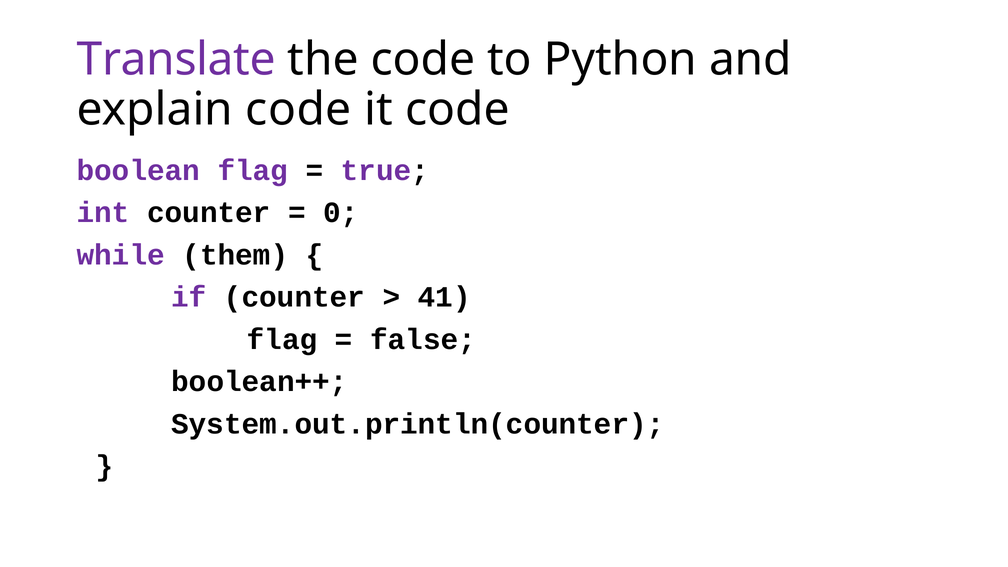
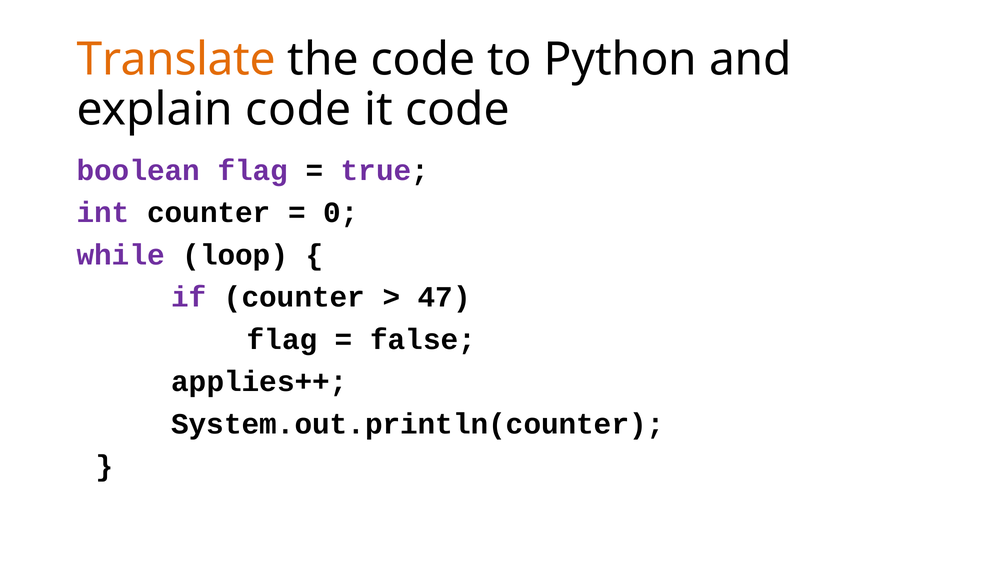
Translate colour: purple -> orange (176, 60)
them: them -> loop (235, 255)
41: 41 -> 47 (444, 297)
boolean++: boolean++ -> applies++ (259, 382)
